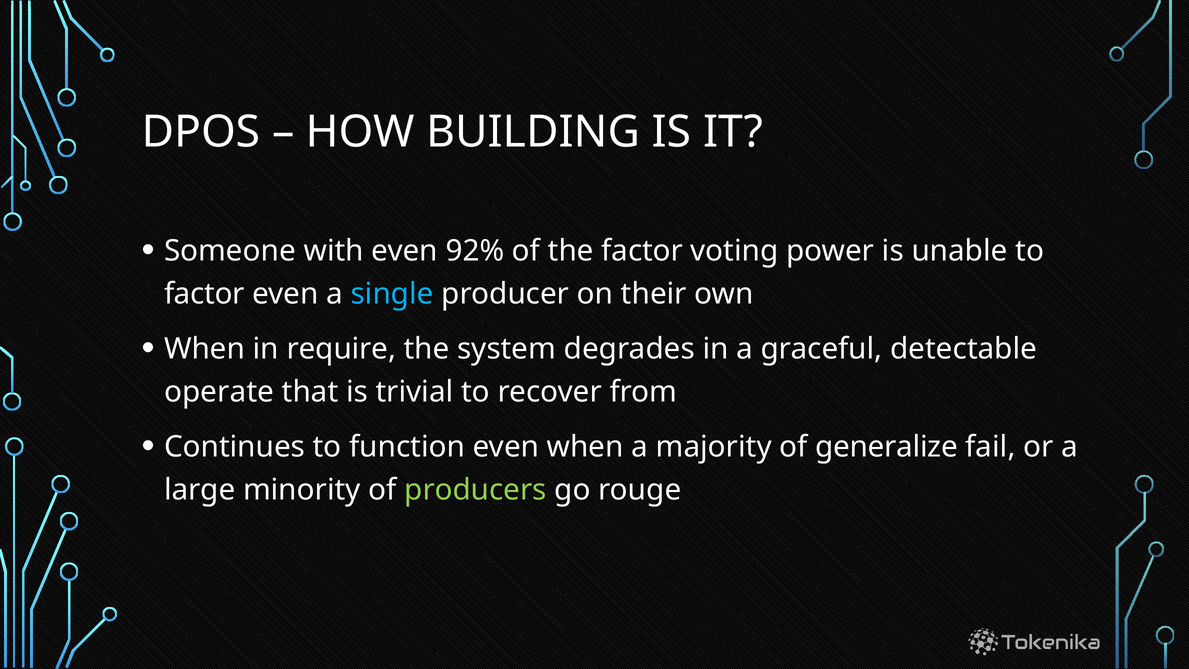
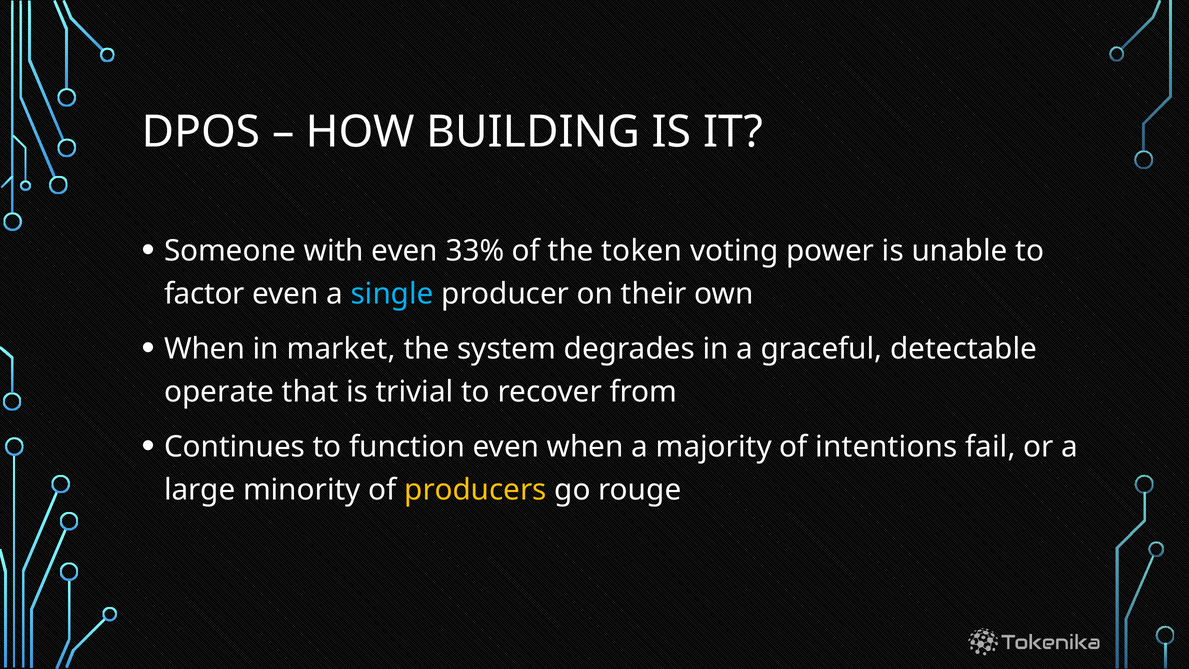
92%: 92% -> 33% (475, 251)
the factor: factor -> token (642, 251)
require: require -> market (341, 349)
generalize: generalize -> intentions (886, 447)
producers colour: light green -> yellow (475, 490)
